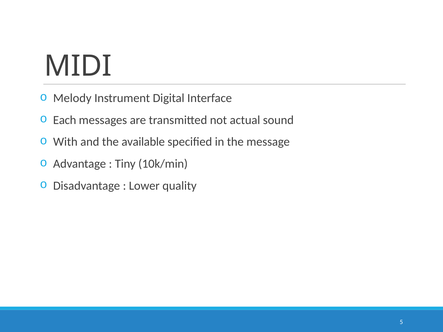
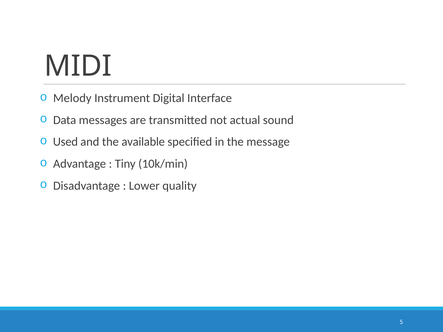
Each: Each -> Data (65, 120)
With: With -> Used (65, 142)
